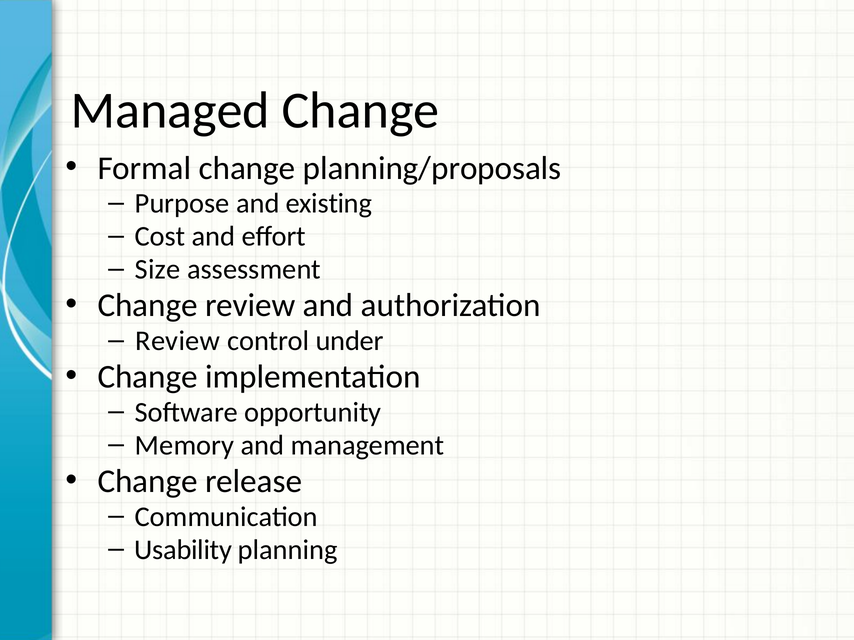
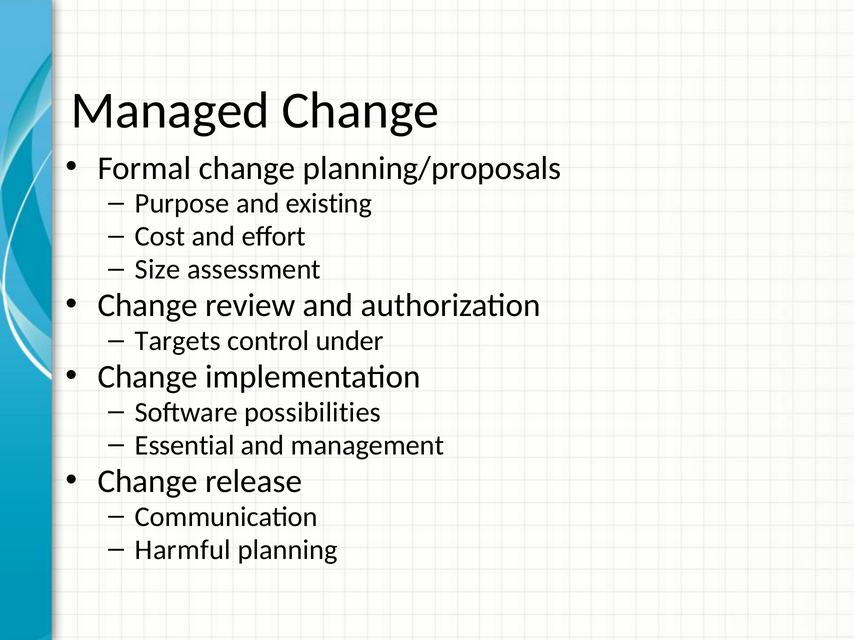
Review: Review -> Targets (178, 341)
opportunity: opportunity -> possibilities (313, 413)
Memory: Memory -> Essential (185, 446)
Usability: Usability -> Harmful (183, 550)
